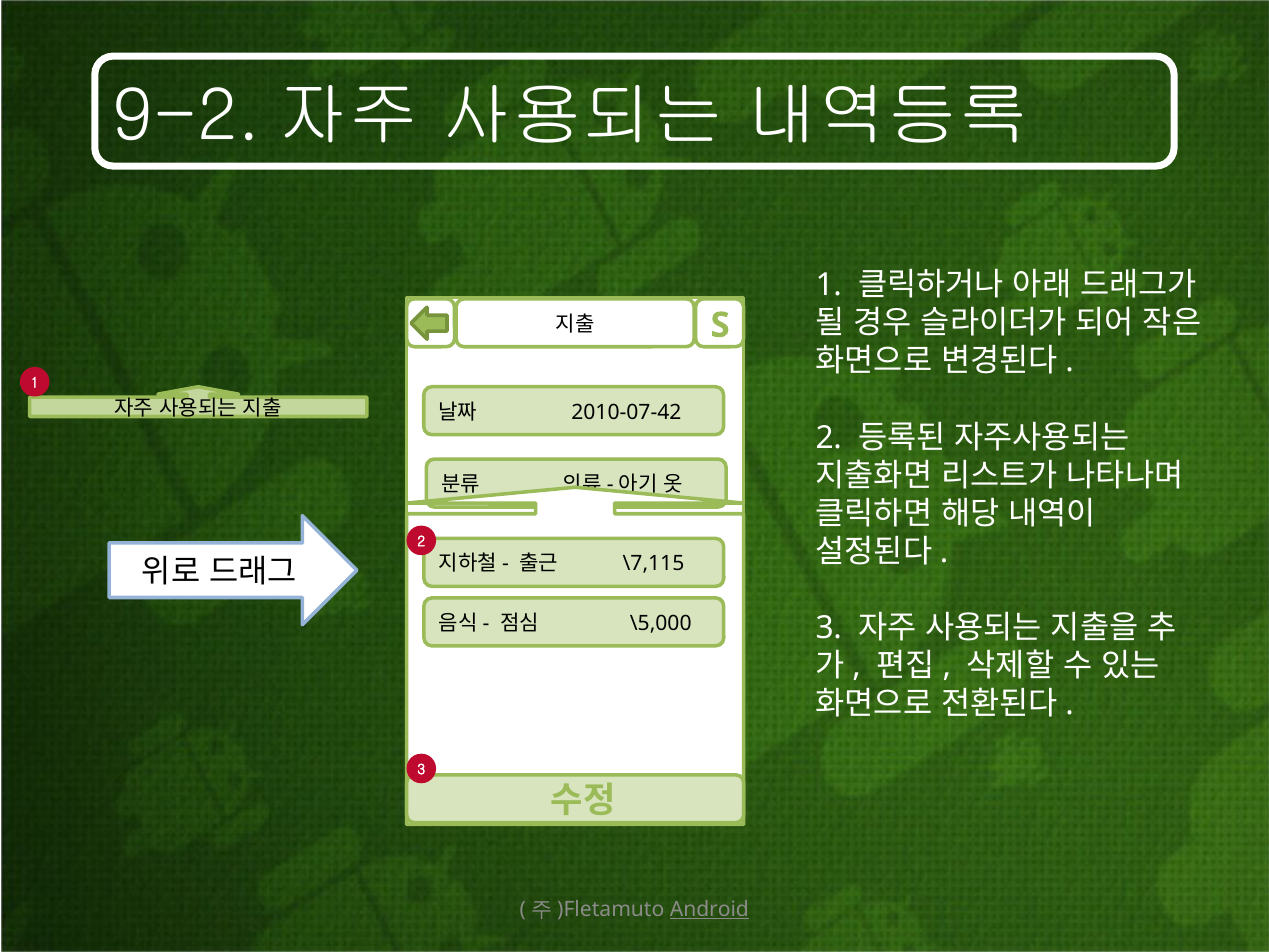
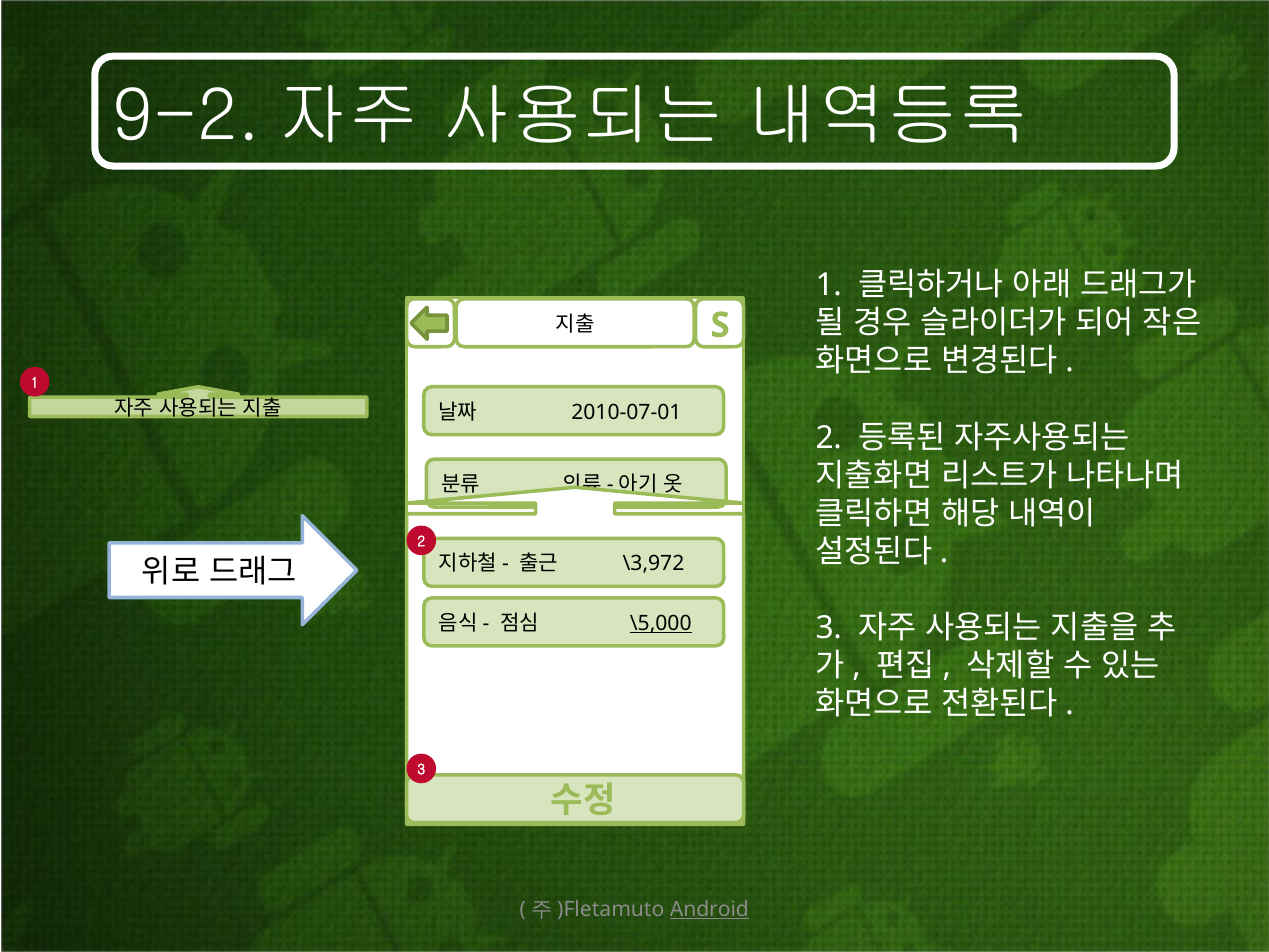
2010-07-42: 2010-07-42 -> 2010-07-01 (626, 412)
\7,115: \7,115 -> \3,972 (653, 564)
\5,000 underline: none -> present (661, 623)
